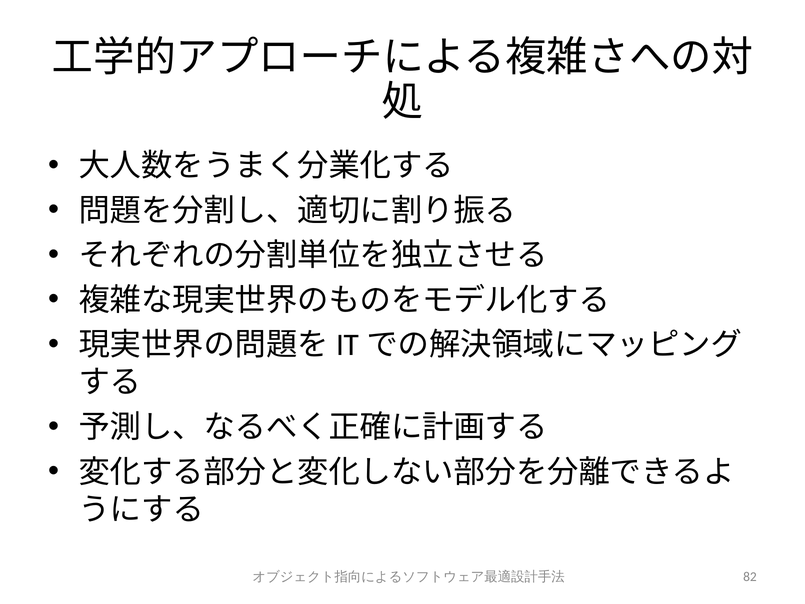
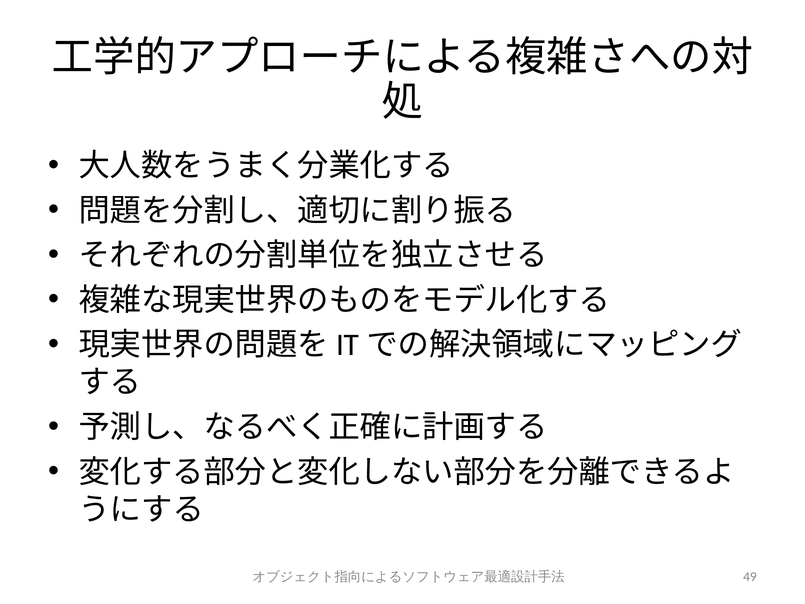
82: 82 -> 49 (750, 576)
